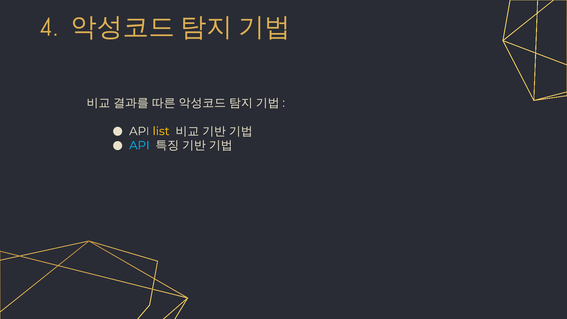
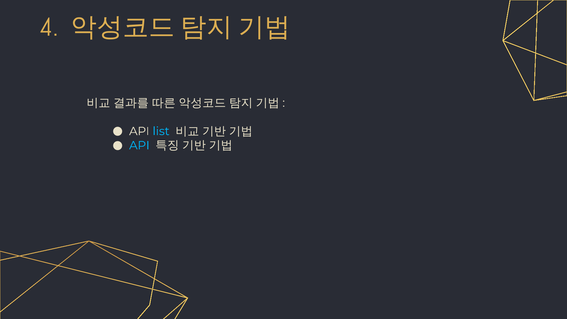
list colour: yellow -> light blue (161, 131)
